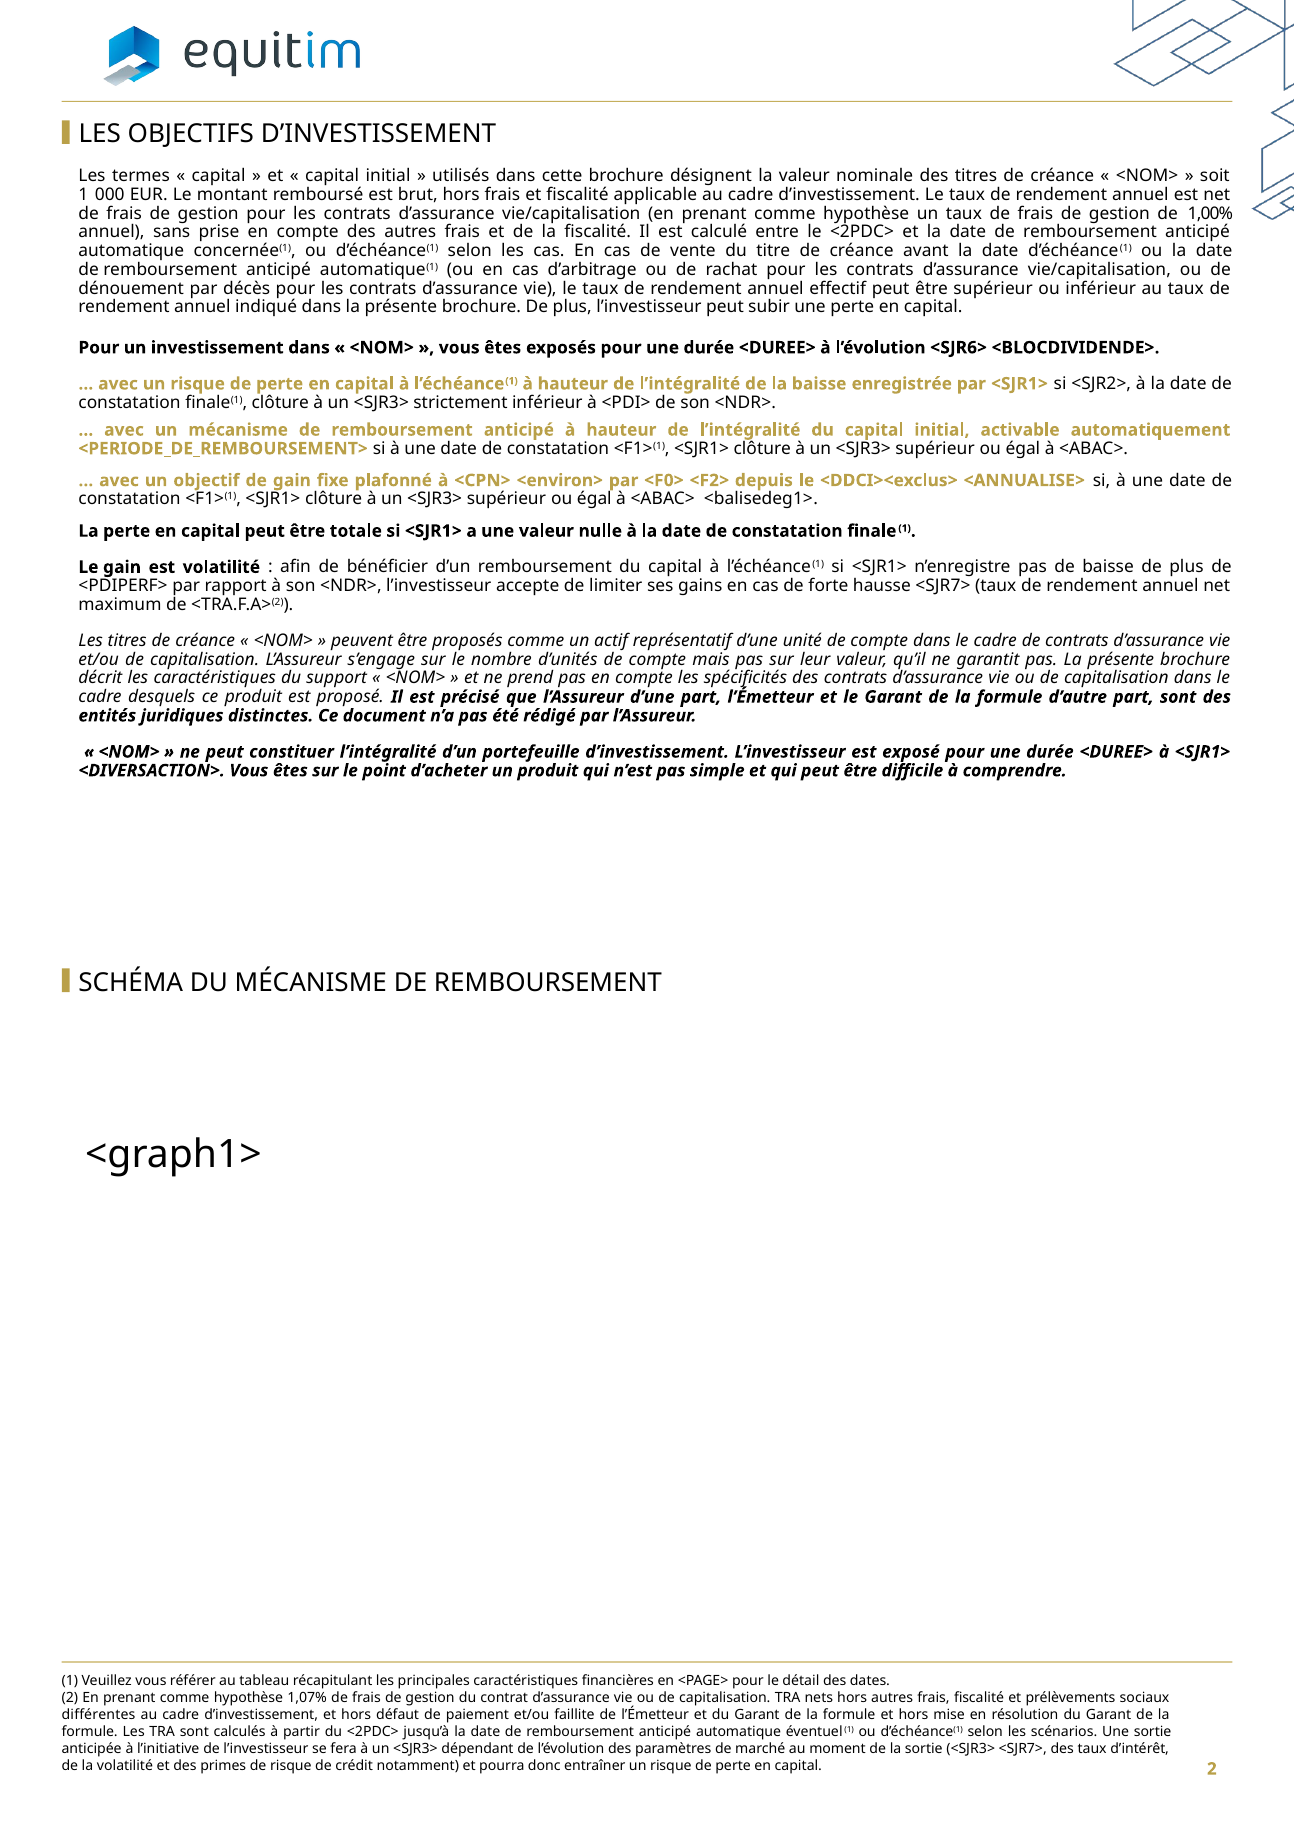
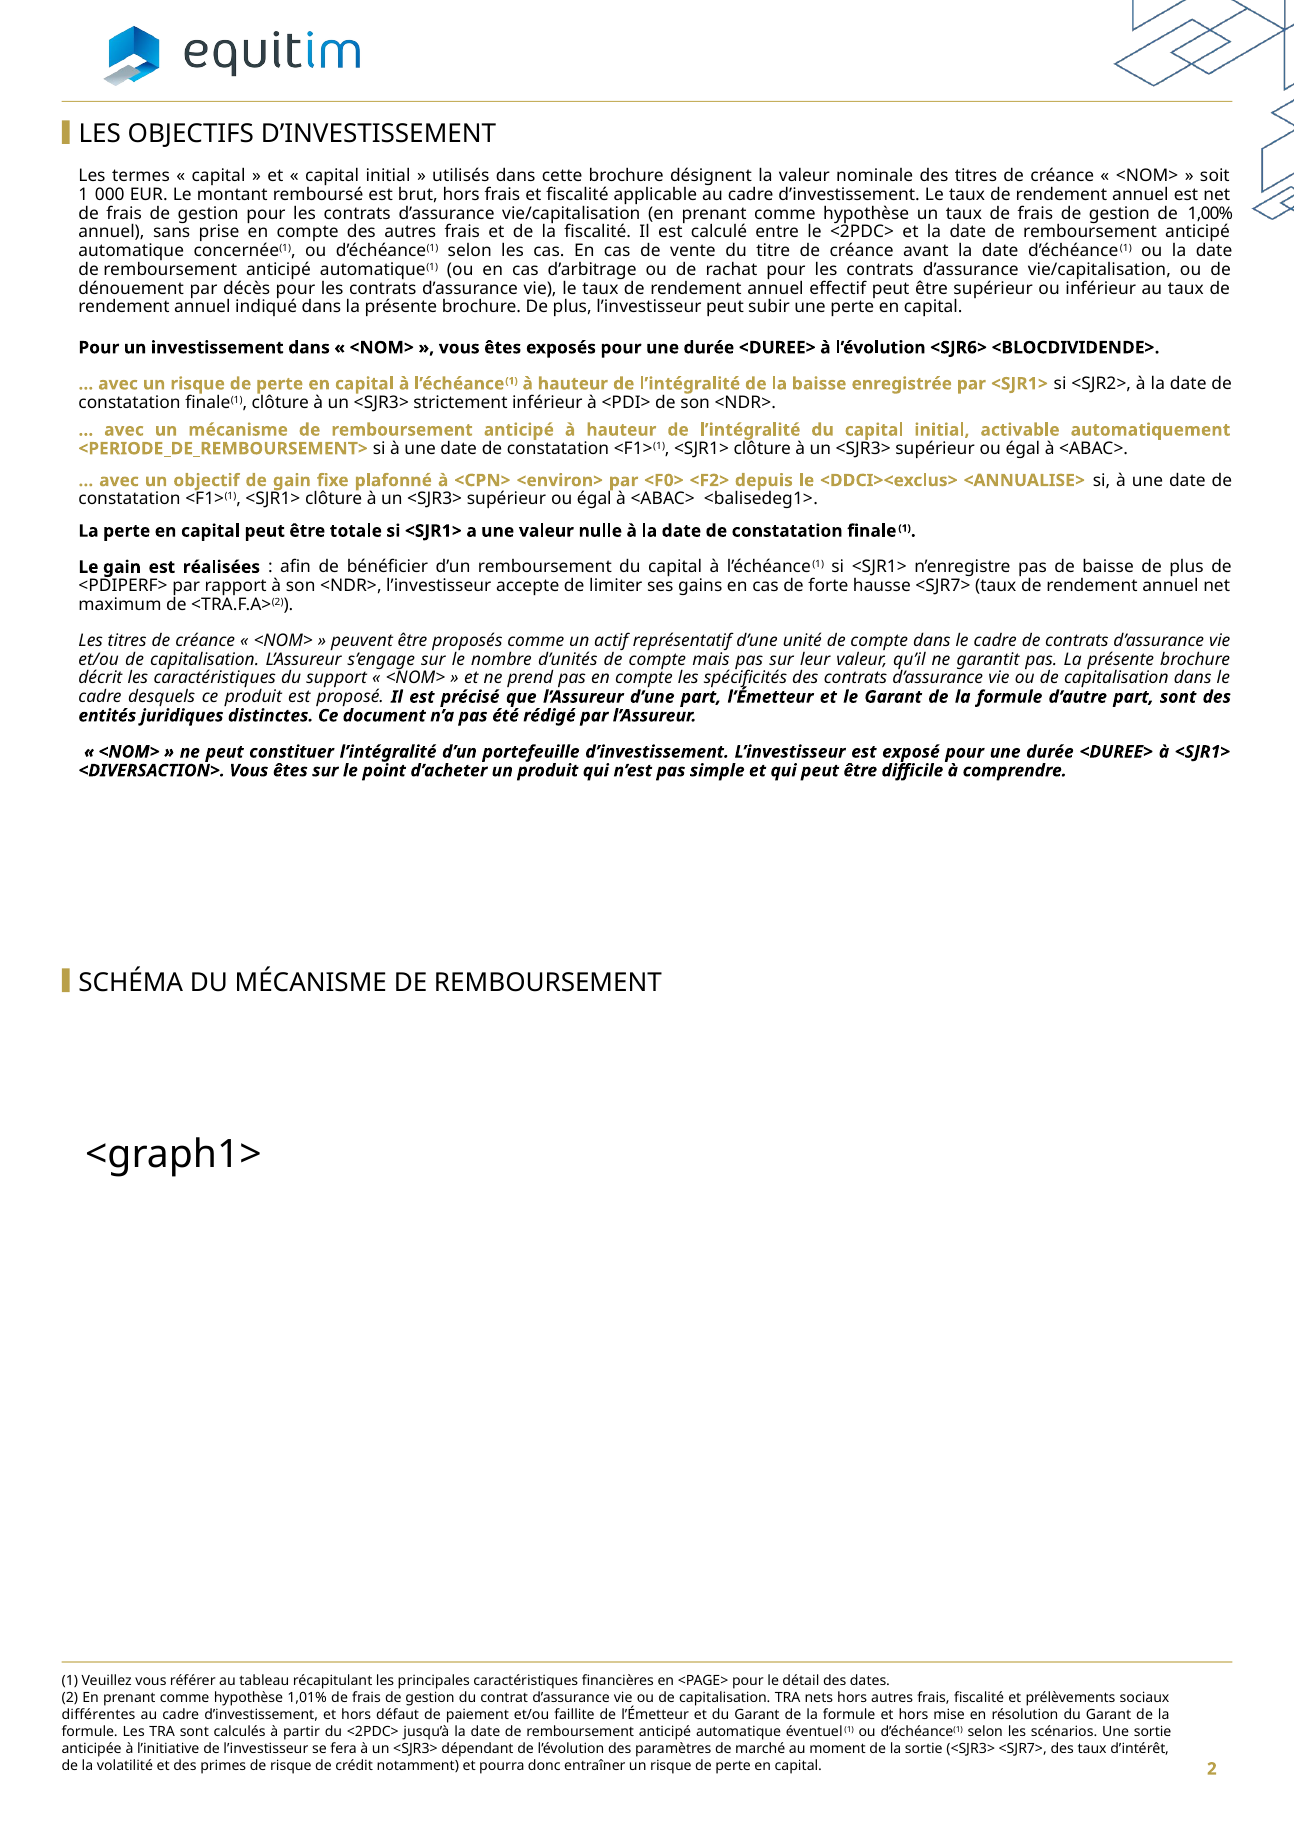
est volatilité: volatilité -> réalisées (221, 567)
1,07%: 1,07% -> 1,01% (307, 1698)
